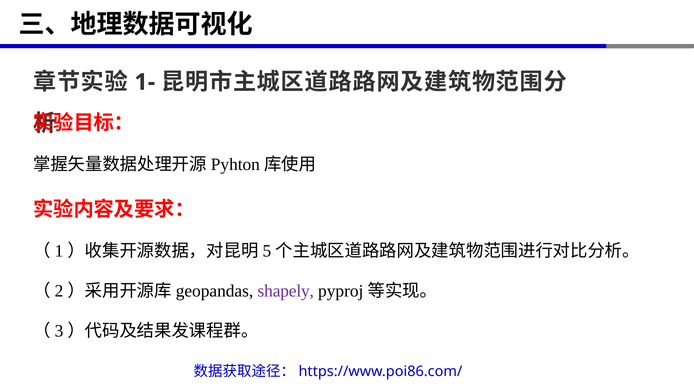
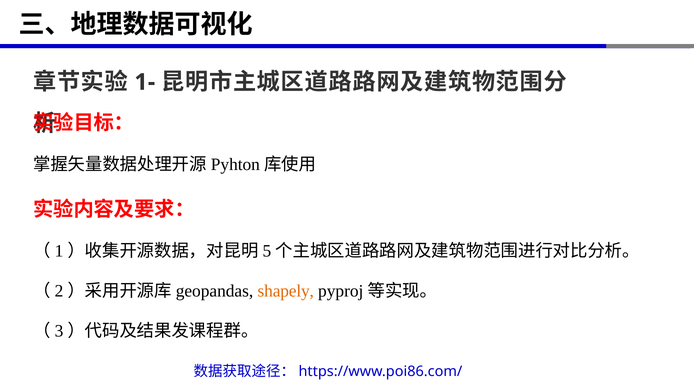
shapely colour: purple -> orange (286, 291)
